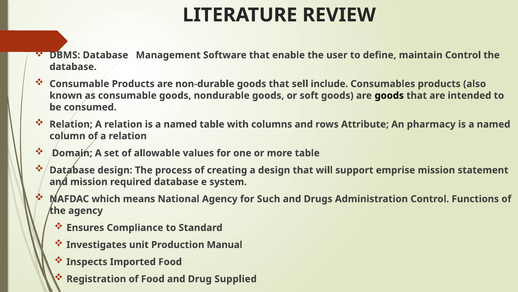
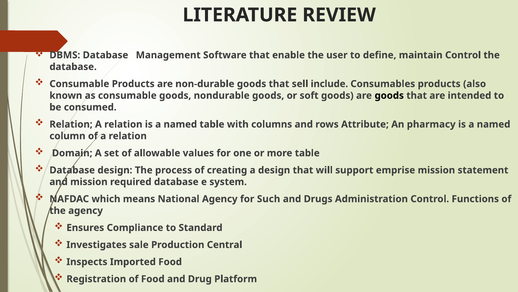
unit: unit -> sale (139, 244)
Manual: Manual -> Central (225, 244)
Supplied: Supplied -> Platform (236, 278)
